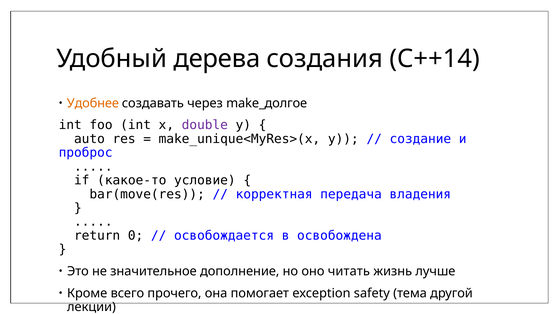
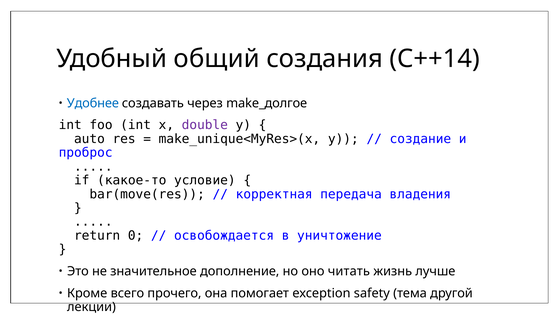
дерева: дерева -> общий (217, 59)
Удобнее colour: orange -> blue (93, 103)
освобождена: освобождена -> уничтожение (339, 236)
